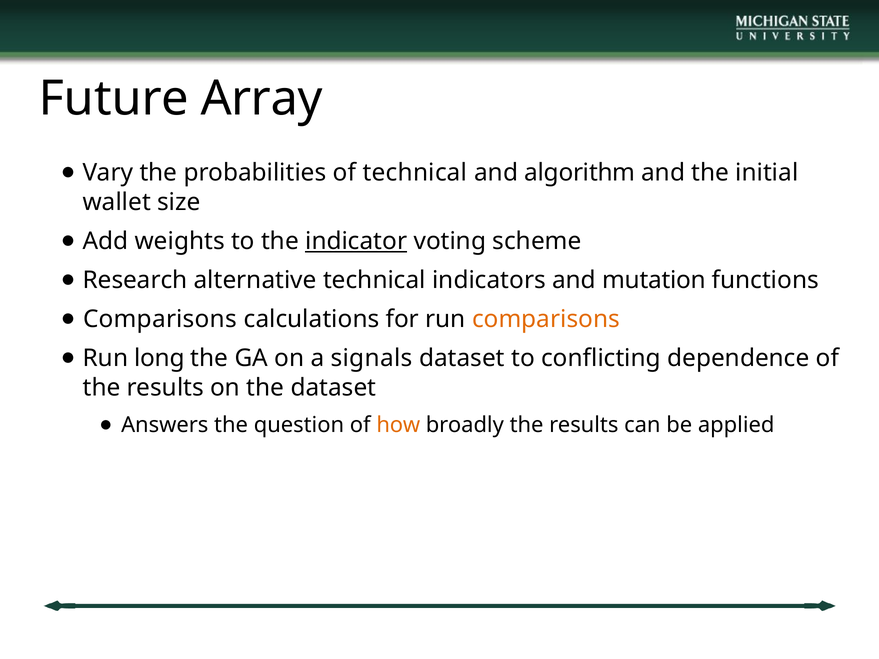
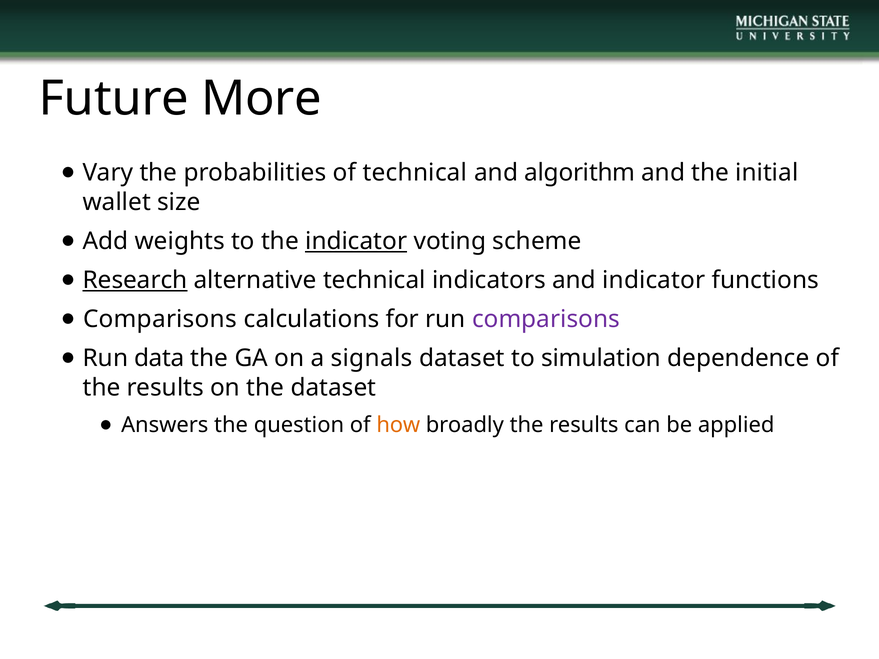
Array: Array -> More (261, 99)
Research underline: none -> present (135, 280)
and mutation: mutation -> indicator (654, 280)
comparisons colour: orange -> purple (546, 319)
long: long -> data (159, 358)
conflicting: conflicting -> simulation (601, 358)
